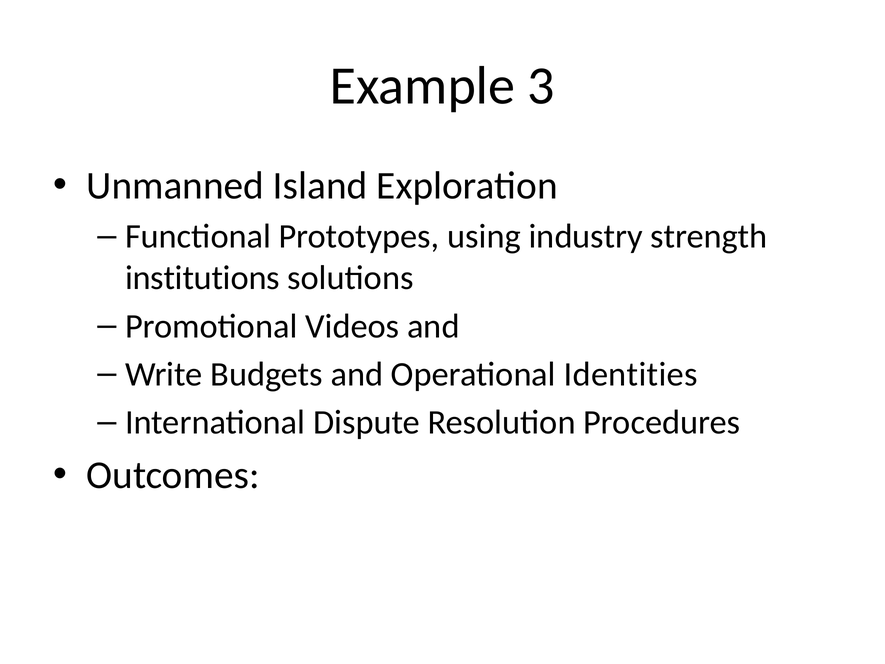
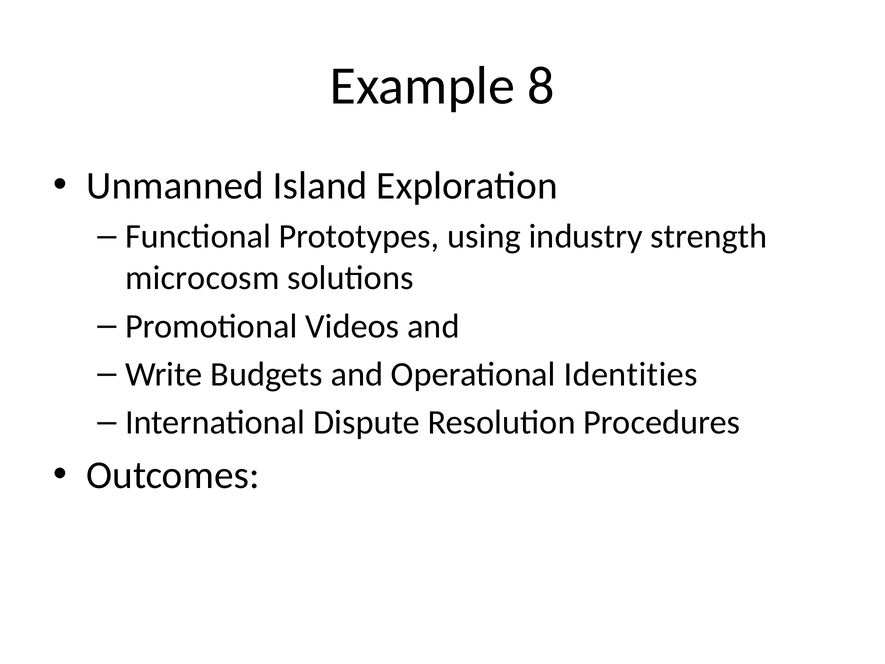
3: 3 -> 8 (541, 86)
institutions: institutions -> microcosm (202, 278)
